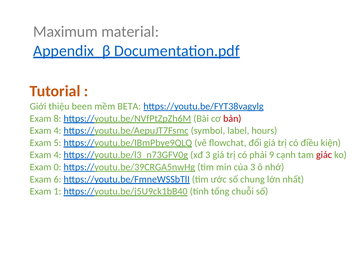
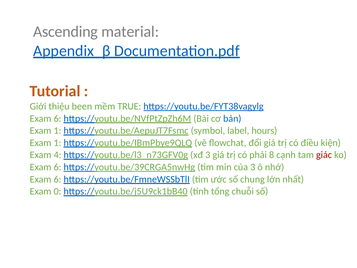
Maximum: Maximum -> Ascending (66, 32)
BETA: BETA -> TRUE (129, 106)
8: 8 -> 6 (57, 118)
bản colour: red -> blue (232, 118)
4: 4 -> 1 (57, 131)
5: 5 -> 1 (57, 143)
9: 9 -> 8 (272, 155)
0: 0 -> 6 (57, 167)
1: 1 -> 0 (57, 191)
